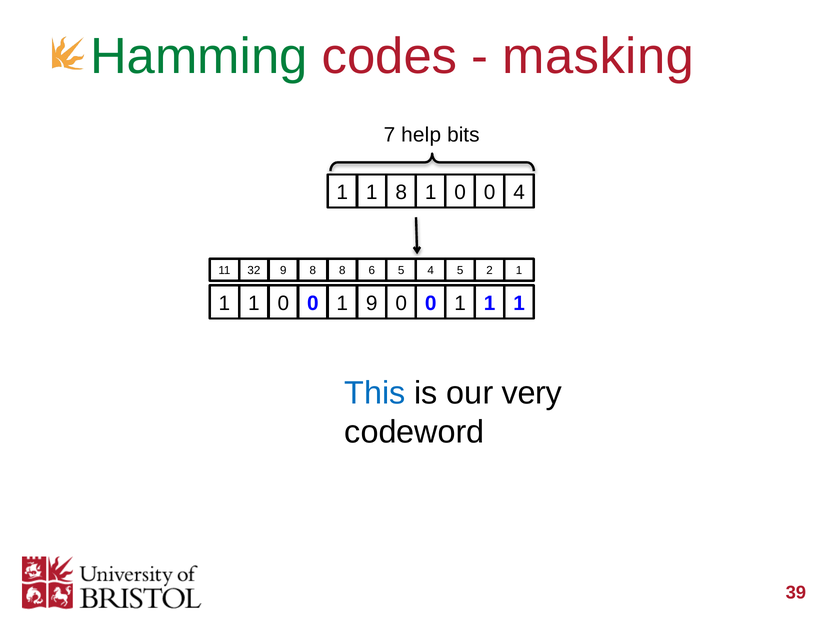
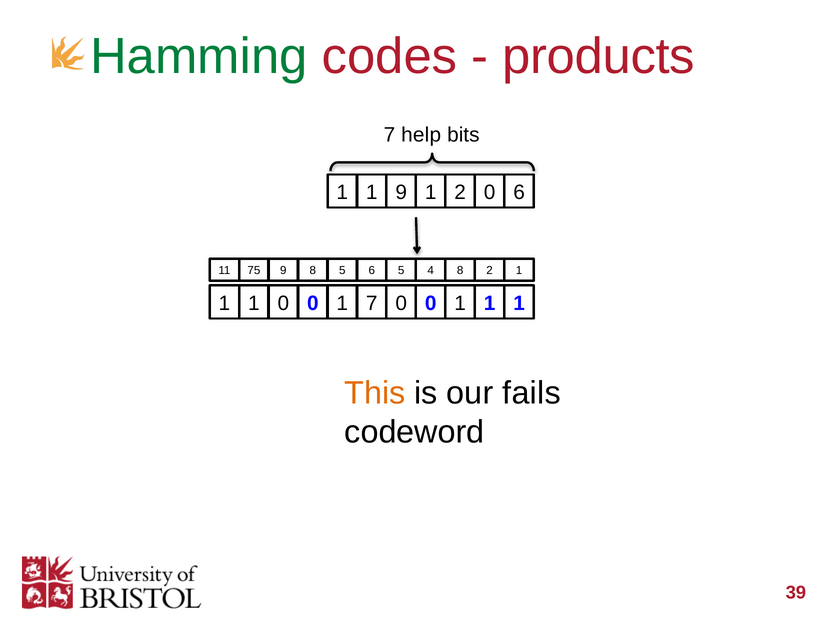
masking: masking -> products (599, 56)
1 8: 8 -> 9 (401, 192)
0: 0 -> 2 (460, 192)
0 4: 4 -> 6 (519, 192)
32: 32 -> 75 (254, 271)
8 8: 8 -> 5 (342, 271)
4 5: 5 -> 8 (460, 271)
0 1 9: 9 -> 7 (372, 303)
This colour: blue -> orange (375, 393)
very: very -> fails (532, 393)
